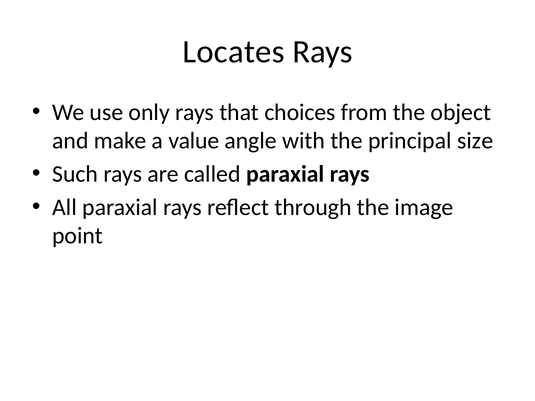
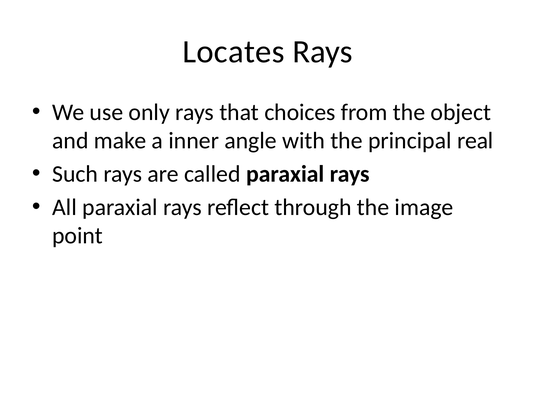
value: value -> inner (194, 141)
size: size -> real (475, 141)
